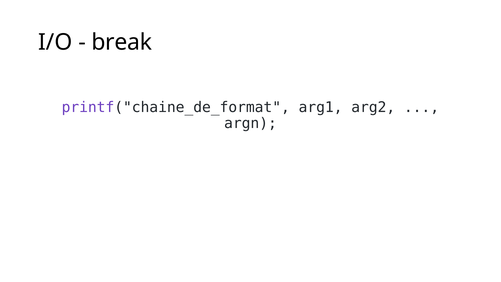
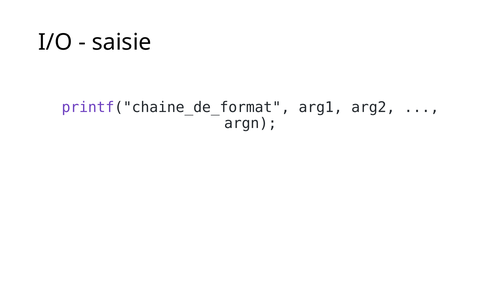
break: break -> saisie (122, 42)
